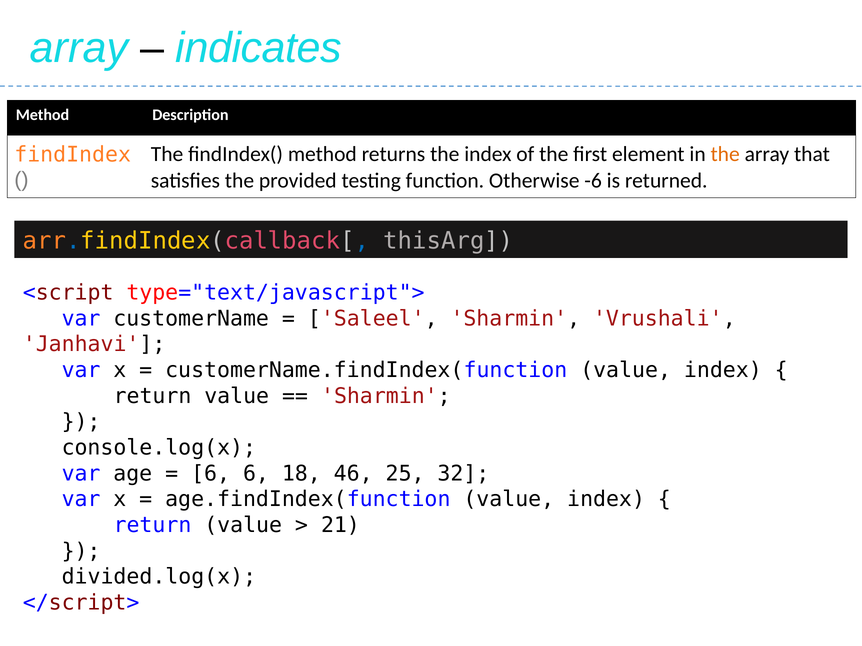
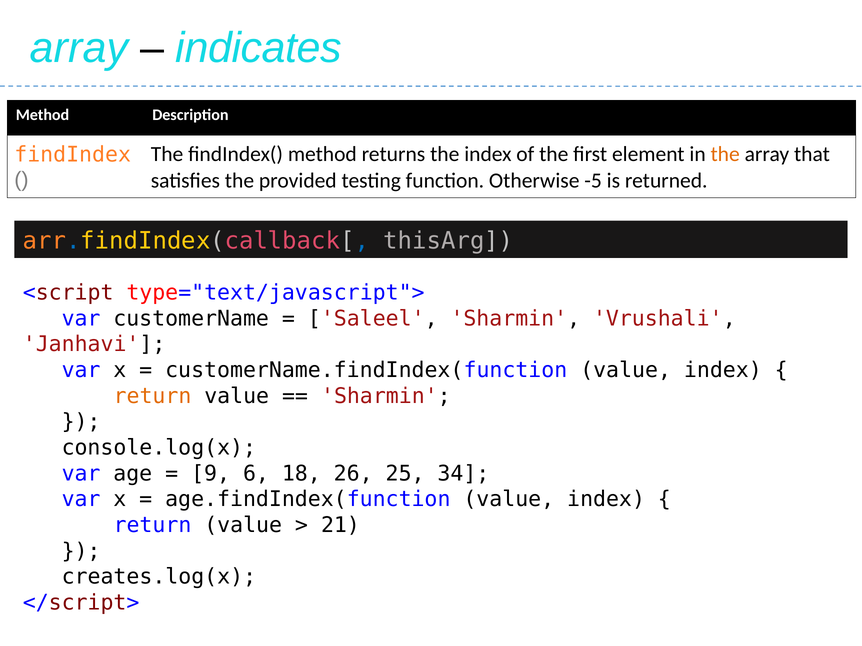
-6: -6 -> -5 (593, 181)
return colour: black -> orange (152, 396)
6: 6 -> 9 (211, 474)
46: 46 -> 26 (353, 474)
32: 32 -> 34 (463, 474)
divided.log(x: divided.log(x -> creates.log(x (159, 577)
